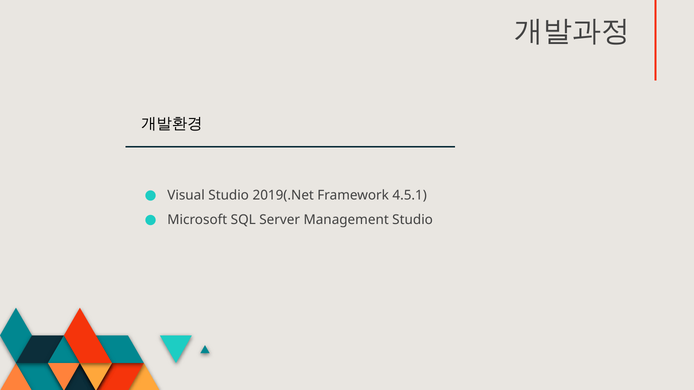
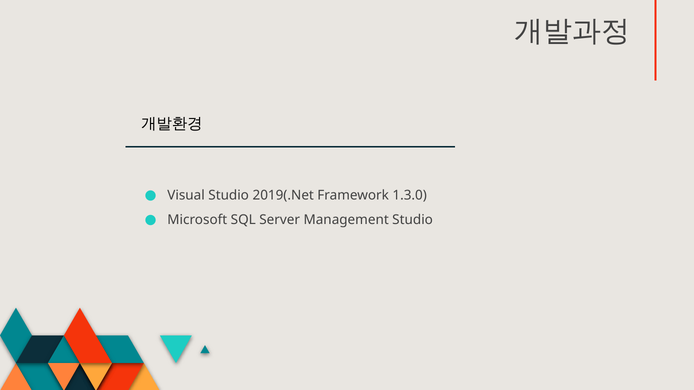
4.5.1: 4.5.1 -> 1.3.0 (410, 196)
